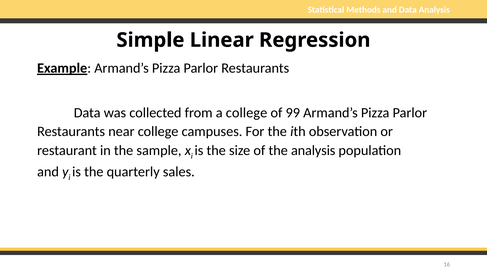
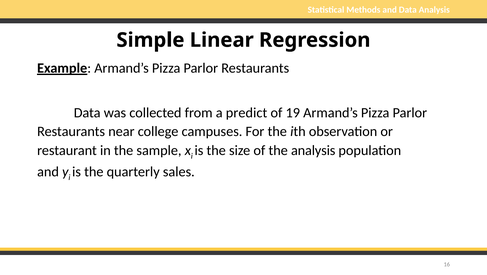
a college: college -> predict (247, 112)
99: 99 -> 19 (293, 112)
